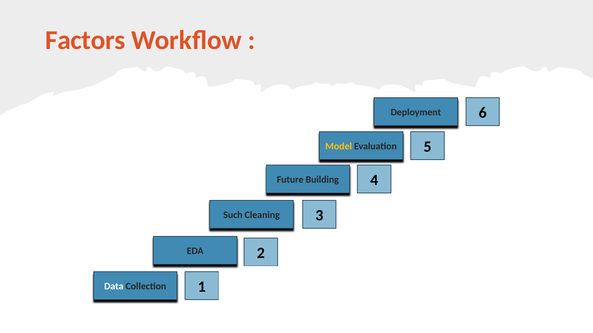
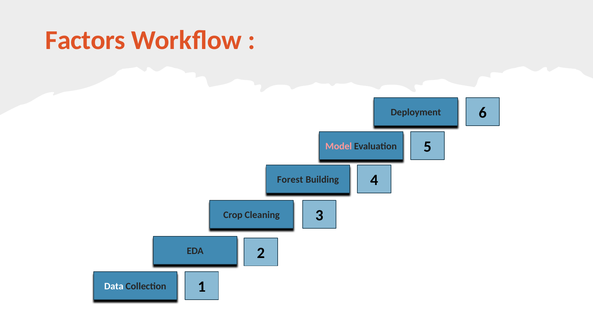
Model colour: yellow -> pink (339, 146)
Future: Future -> Forest (290, 180)
Such: Such -> Crop (233, 215)
